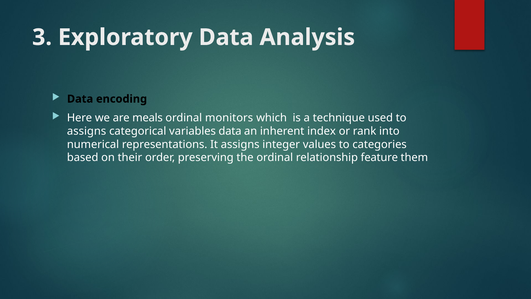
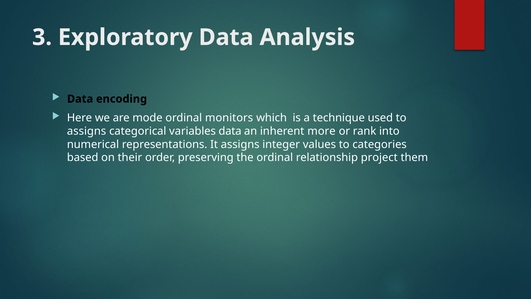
meals: meals -> mode (147, 118)
index: index -> more (321, 131)
feature: feature -> project (379, 157)
